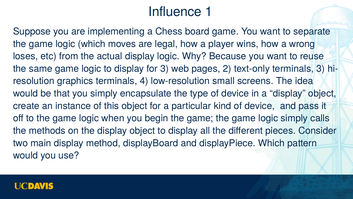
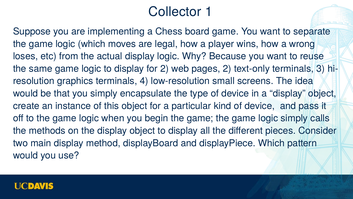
Influence: Influence -> Collector (175, 12)
for 3: 3 -> 2 (165, 69)
